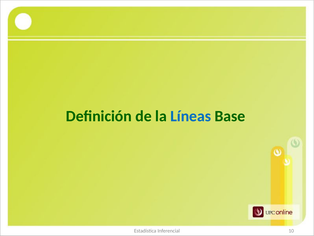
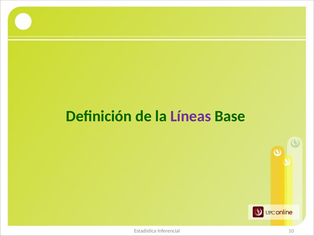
Líneas colour: blue -> purple (191, 116)
